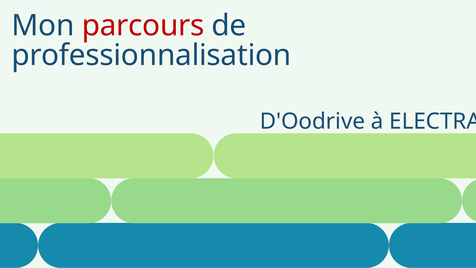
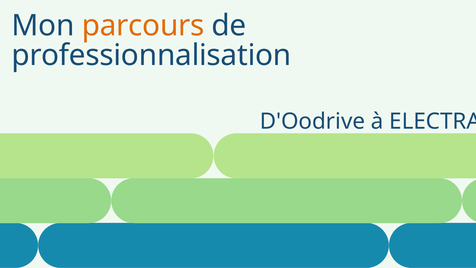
parcours colour: red -> orange (143, 26)
